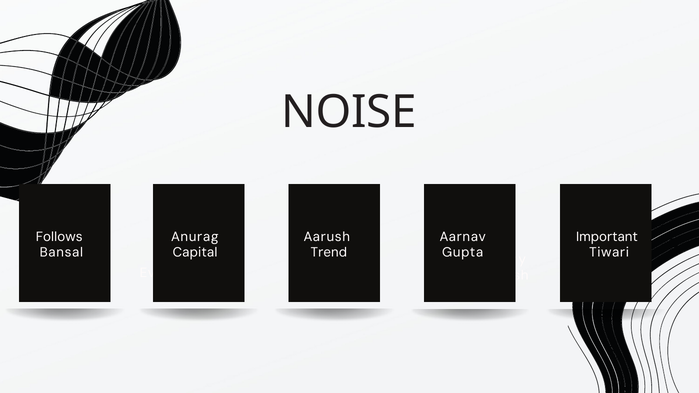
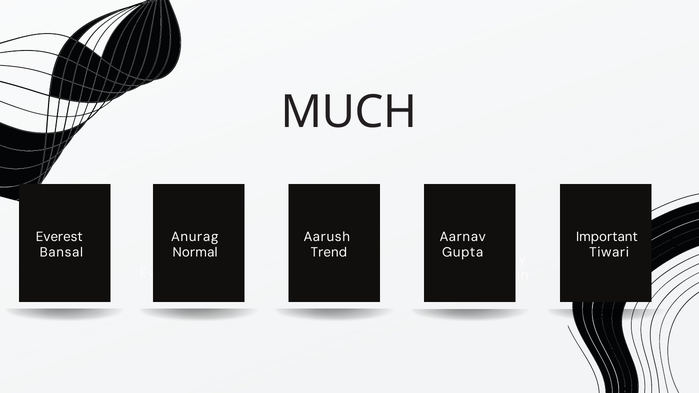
NOISE: NOISE -> MUCH (349, 112)
Follows: Follows -> Everest (59, 237)
Capital: Capital -> Normal (195, 253)
